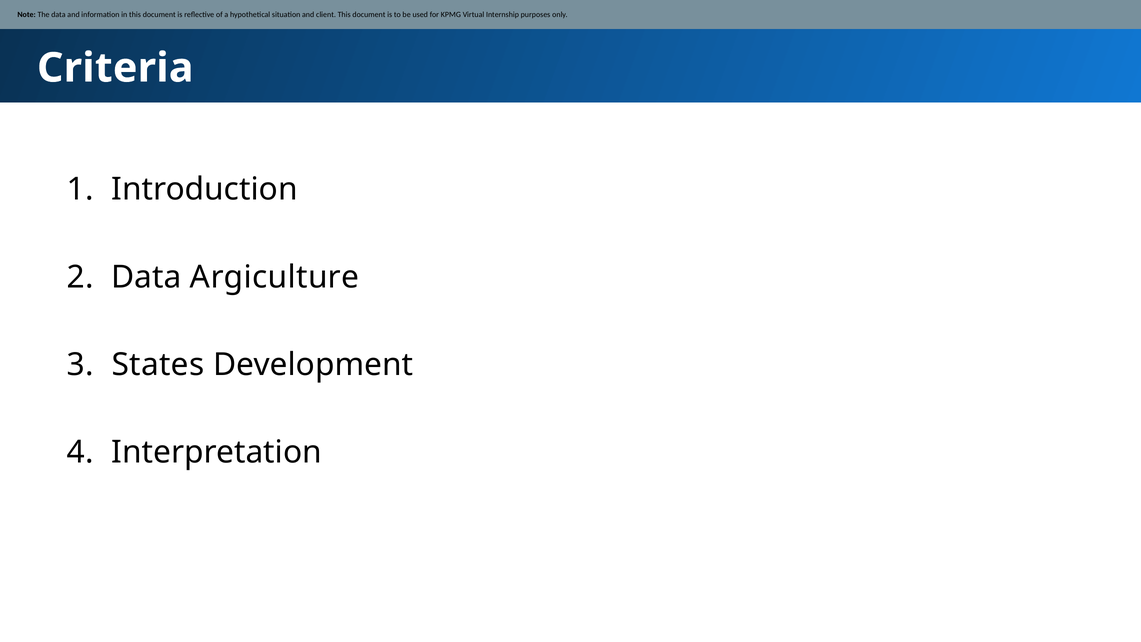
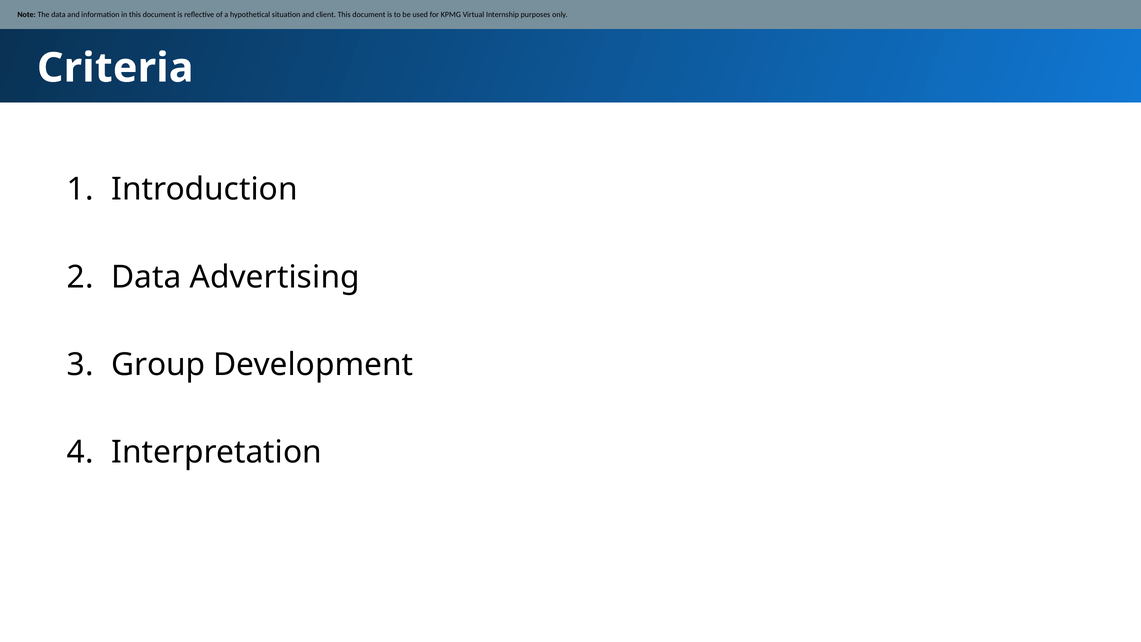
Argiculture: Argiculture -> Advertising (275, 277)
States: States -> Group (158, 364)
